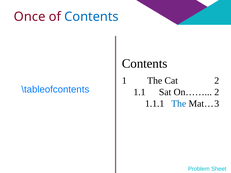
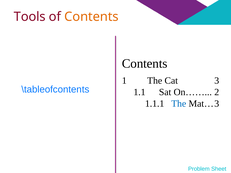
Once: Once -> Tools (30, 17)
Contents colour: blue -> orange (91, 17)
Cat 2: 2 -> 3 (217, 81)
